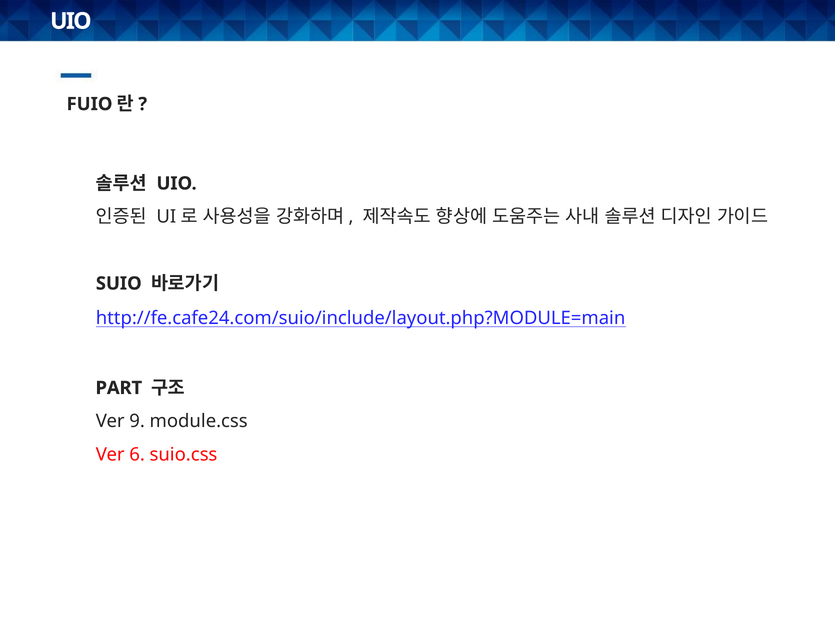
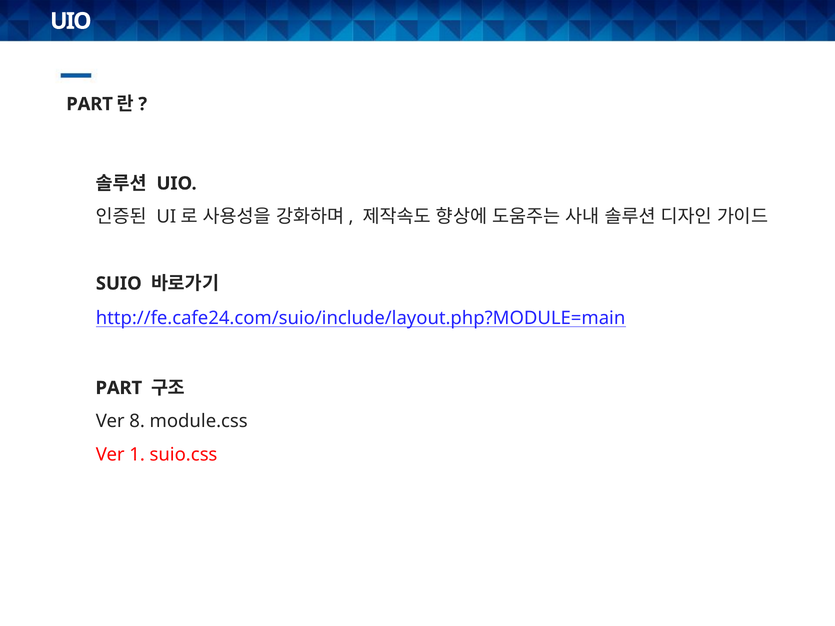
FUIO: FUIO -> PART (90, 104)
9: 9 -> 8 (137, 421)
6: 6 -> 1 (137, 455)
